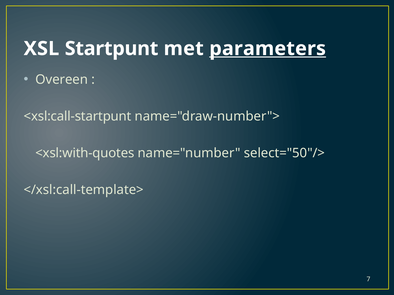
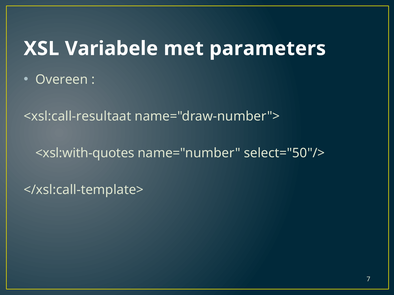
Startpunt: Startpunt -> Variabele (111, 49)
parameters underline: present -> none (268, 49)
<xsl:call-startpunt: <xsl:call-startpunt -> <xsl:call-resultaat (77, 116)
